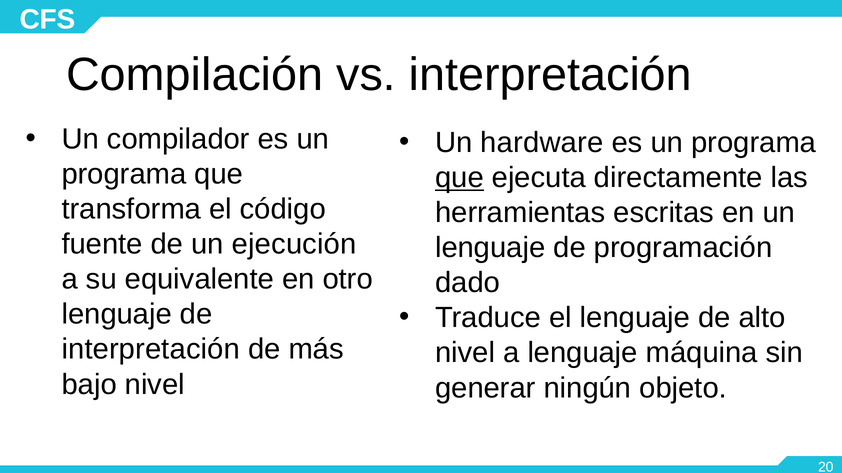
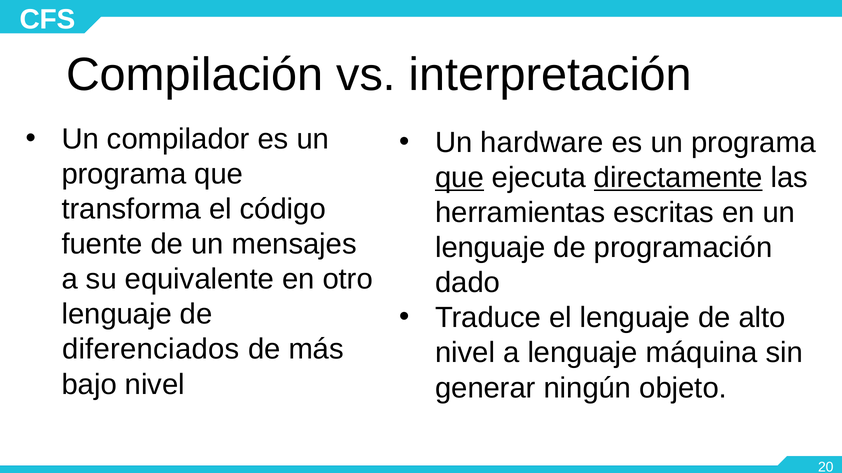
directamente underline: none -> present (678, 178)
ejecución: ejecución -> mensajes (294, 245)
interpretación: interpretación -> diferenciados (151, 350)
